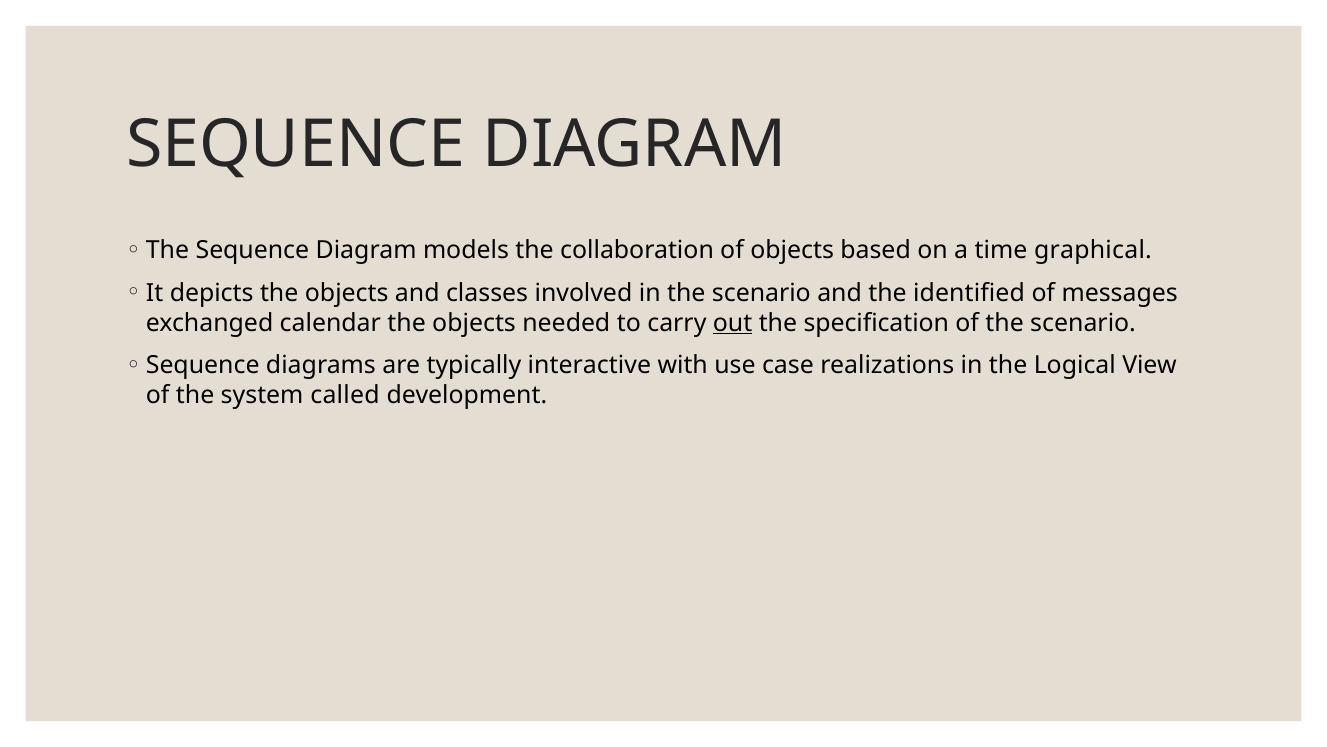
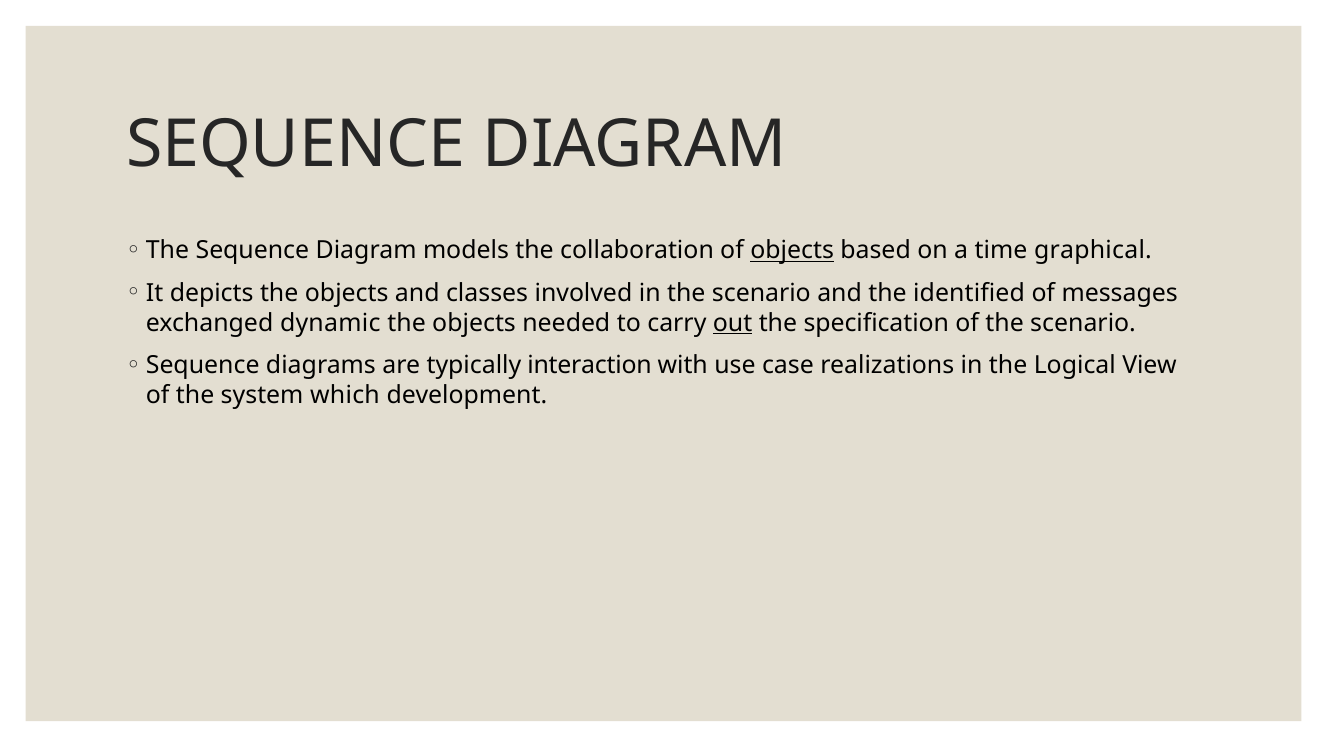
objects underline: none -> present (792, 251)
calendar: calendar -> dynamic (330, 323)
interactive: interactive -> interaction (590, 365)
called: called -> which (345, 395)
